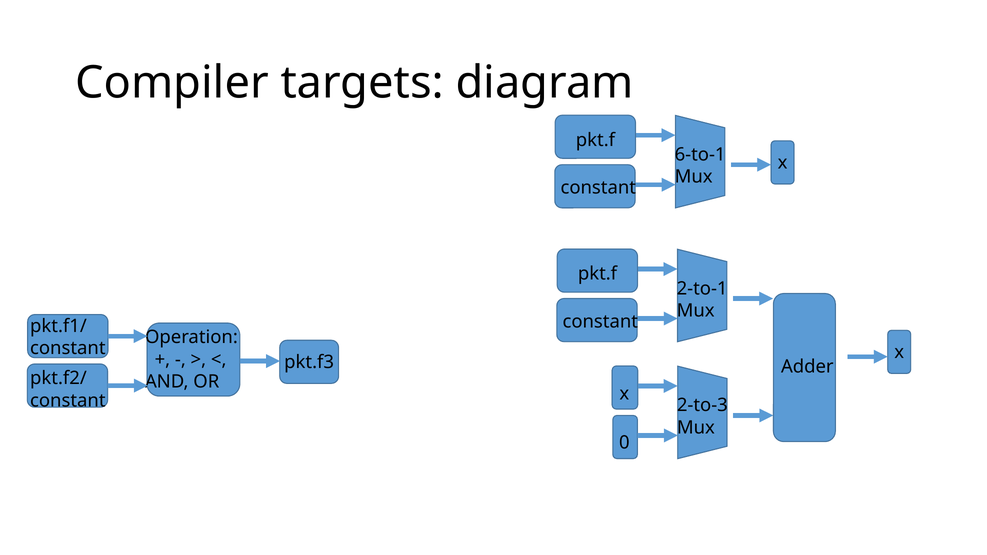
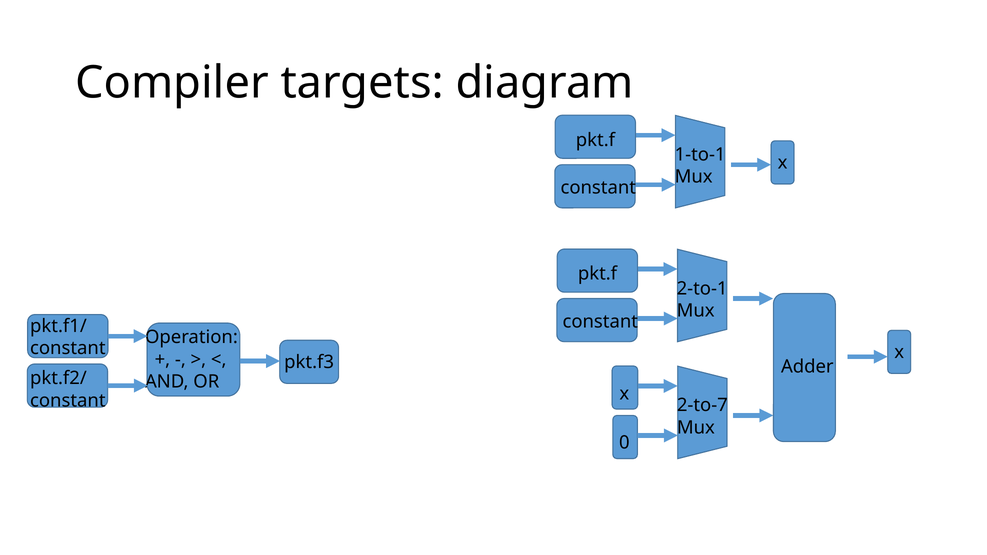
6-to-1: 6-to-1 -> 1-to-1 (700, 155)
2-to-3: 2-to-3 -> 2-to-7 (702, 405)
